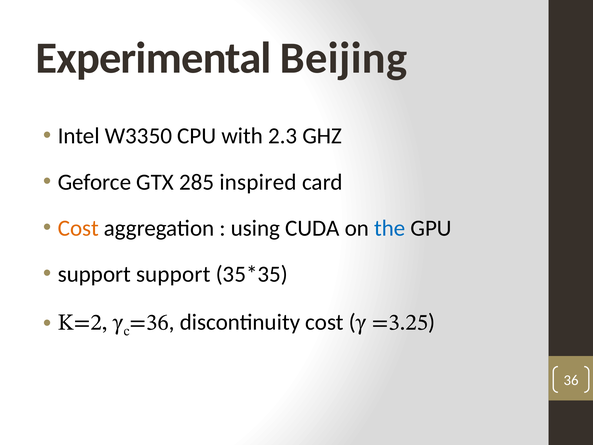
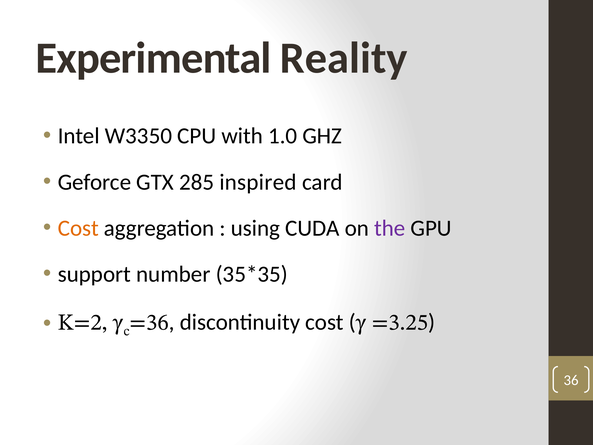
Beijing: Beijing -> Reality (344, 58)
2.3: 2.3 -> 1.0 (283, 136)
the colour: blue -> purple (390, 228)
support support: support -> number (173, 274)
